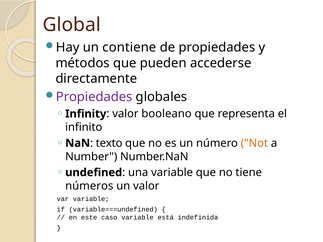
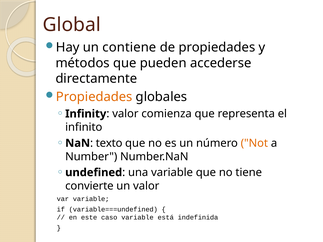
Propiedades colour: purple -> orange (94, 97)
booleano: booleano -> comienza (167, 114)
números: números -> convierte (89, 186)
